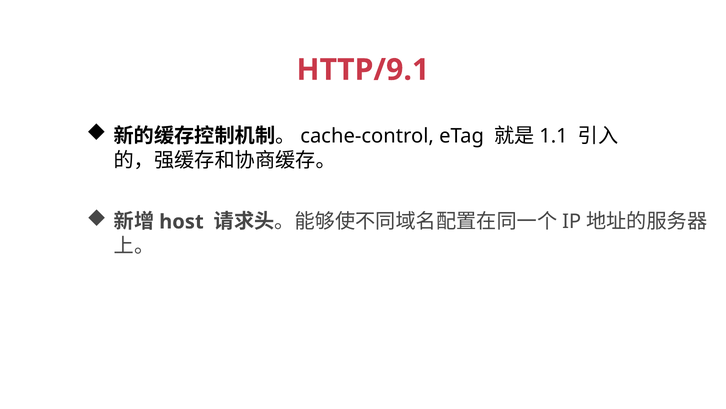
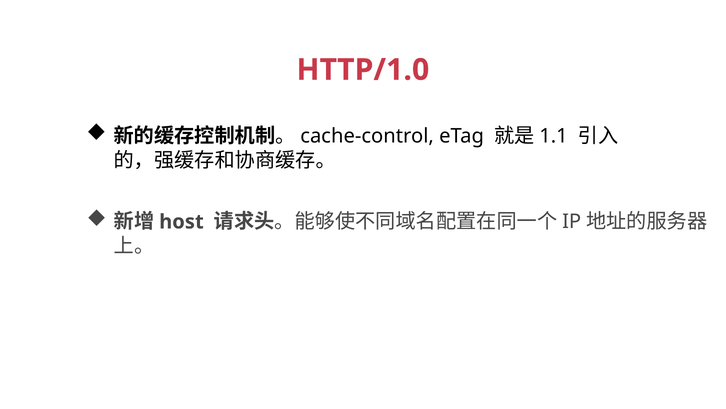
HTTP/9.1: HTTP/9.1 -> HTTP/1.0 (363, 70)
